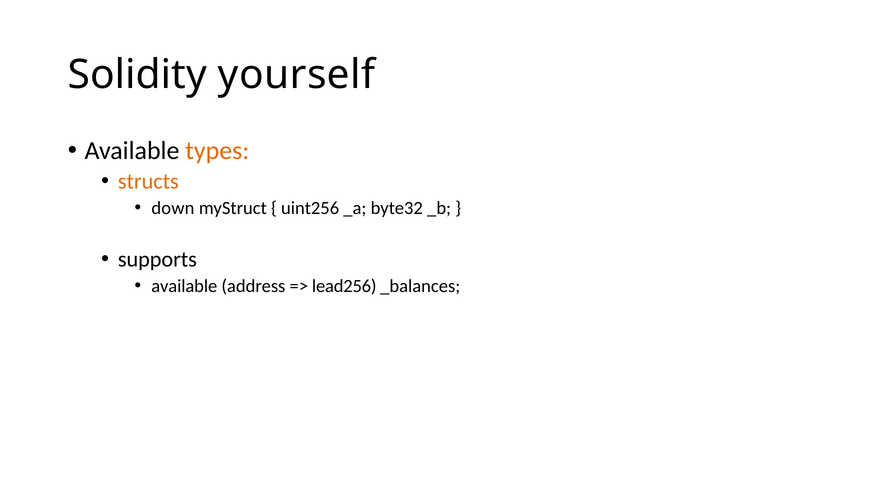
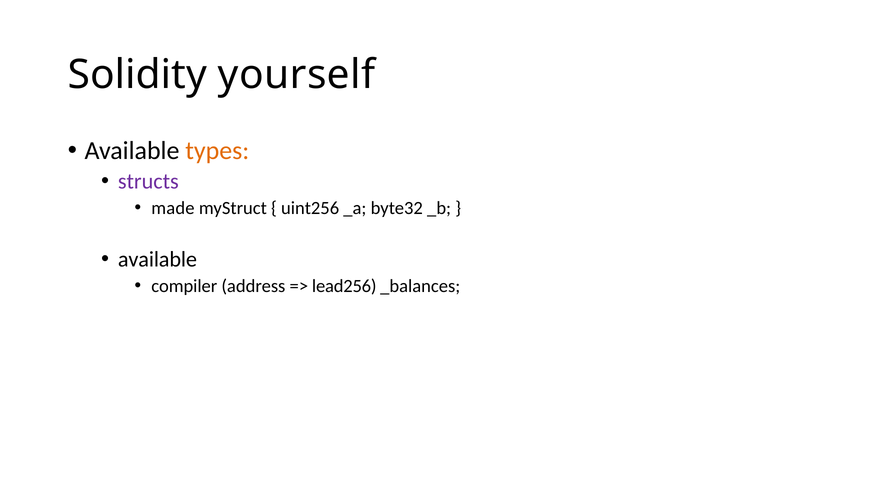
structs colour: orange -> purple (148, 181)
down: down -> made (173, 208)
supports: supports -> available (157, 259)
available: available -> compiler (184, 286)
